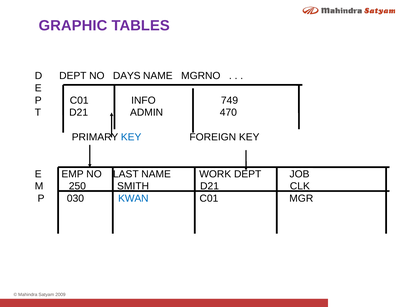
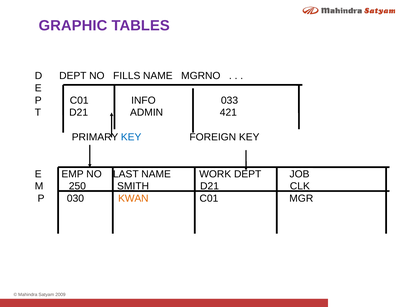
DAYS: DAYS -> FILLS (127, 76)
749: 749 -> 033 (229, 100)
470: 470 -> 421 (228, 113)
KWAN colour: blue -> orange (133, 199)
